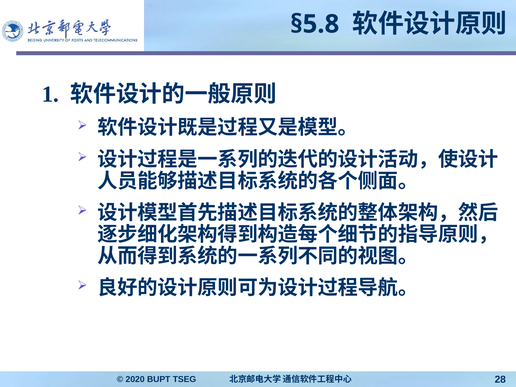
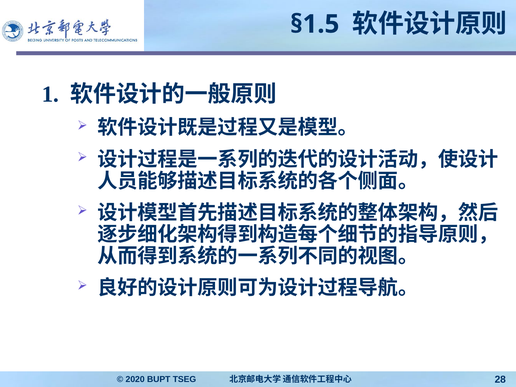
§5.8: §5.8 -> §1.5 (315, 24)
